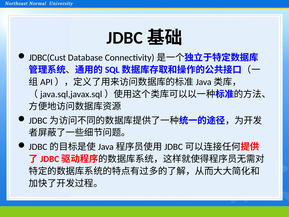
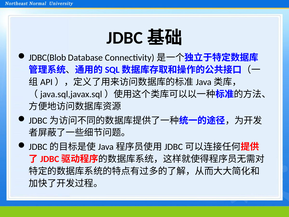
JDBC(Cust: JDBC(Cust -> JDBC(Blob (47, 58)
